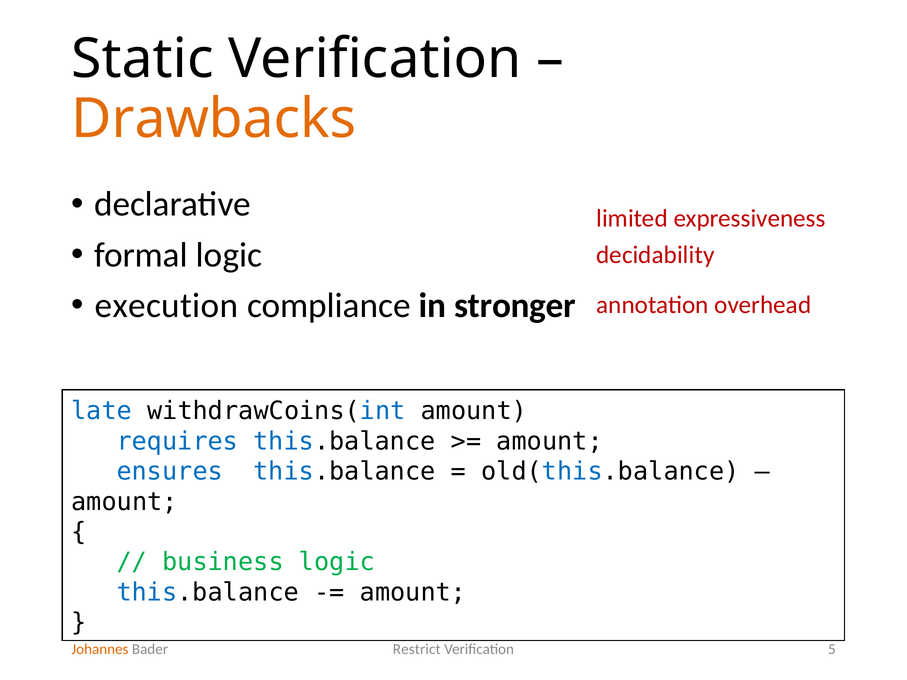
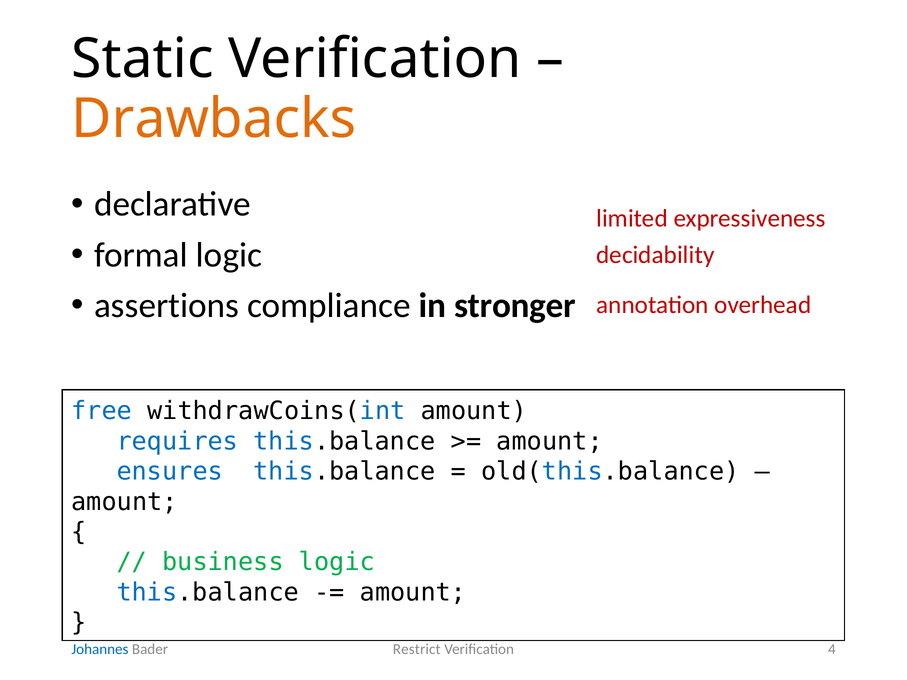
execution: execution -> assertions (167, 306)
late: late -> free (102, 411)
5: 5 -> 4 (832, 649)
Johannes colour: orange -> blue (100, 650)
